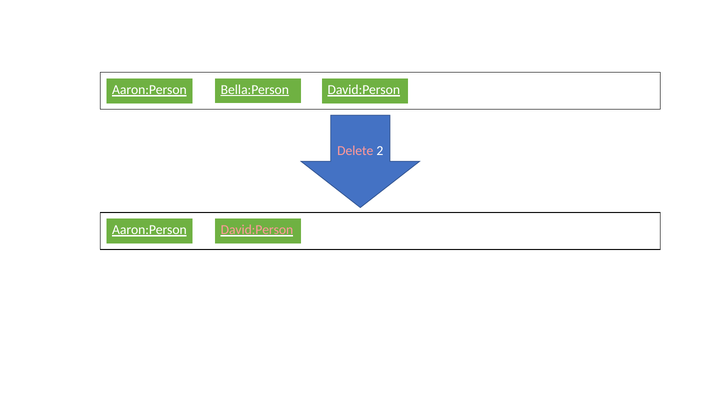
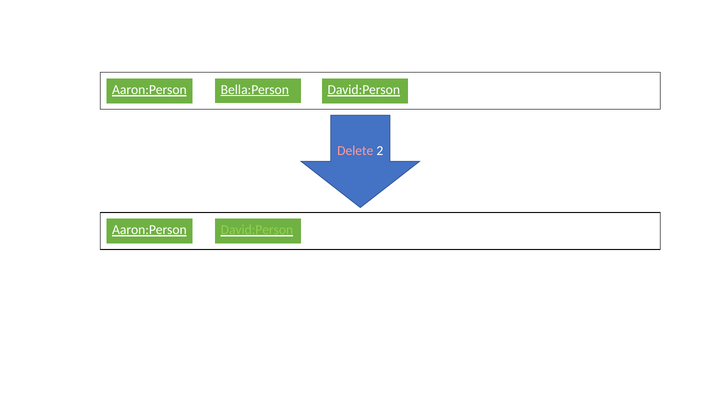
David:Person colour: pink -> light green (257, 230)
